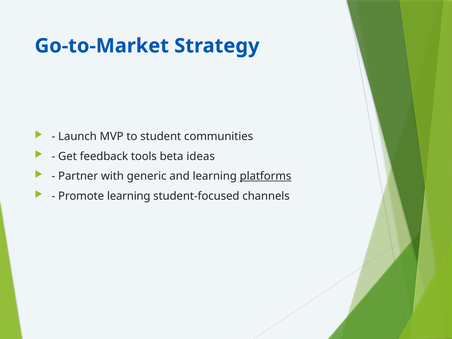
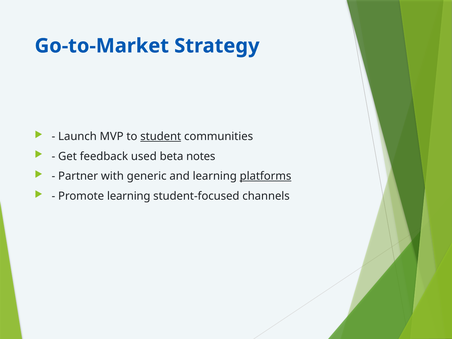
student underline: none -> present (161, 136)
tools: tools -> used (144, 156)
ideas: ideas -> notes (201, 156)
